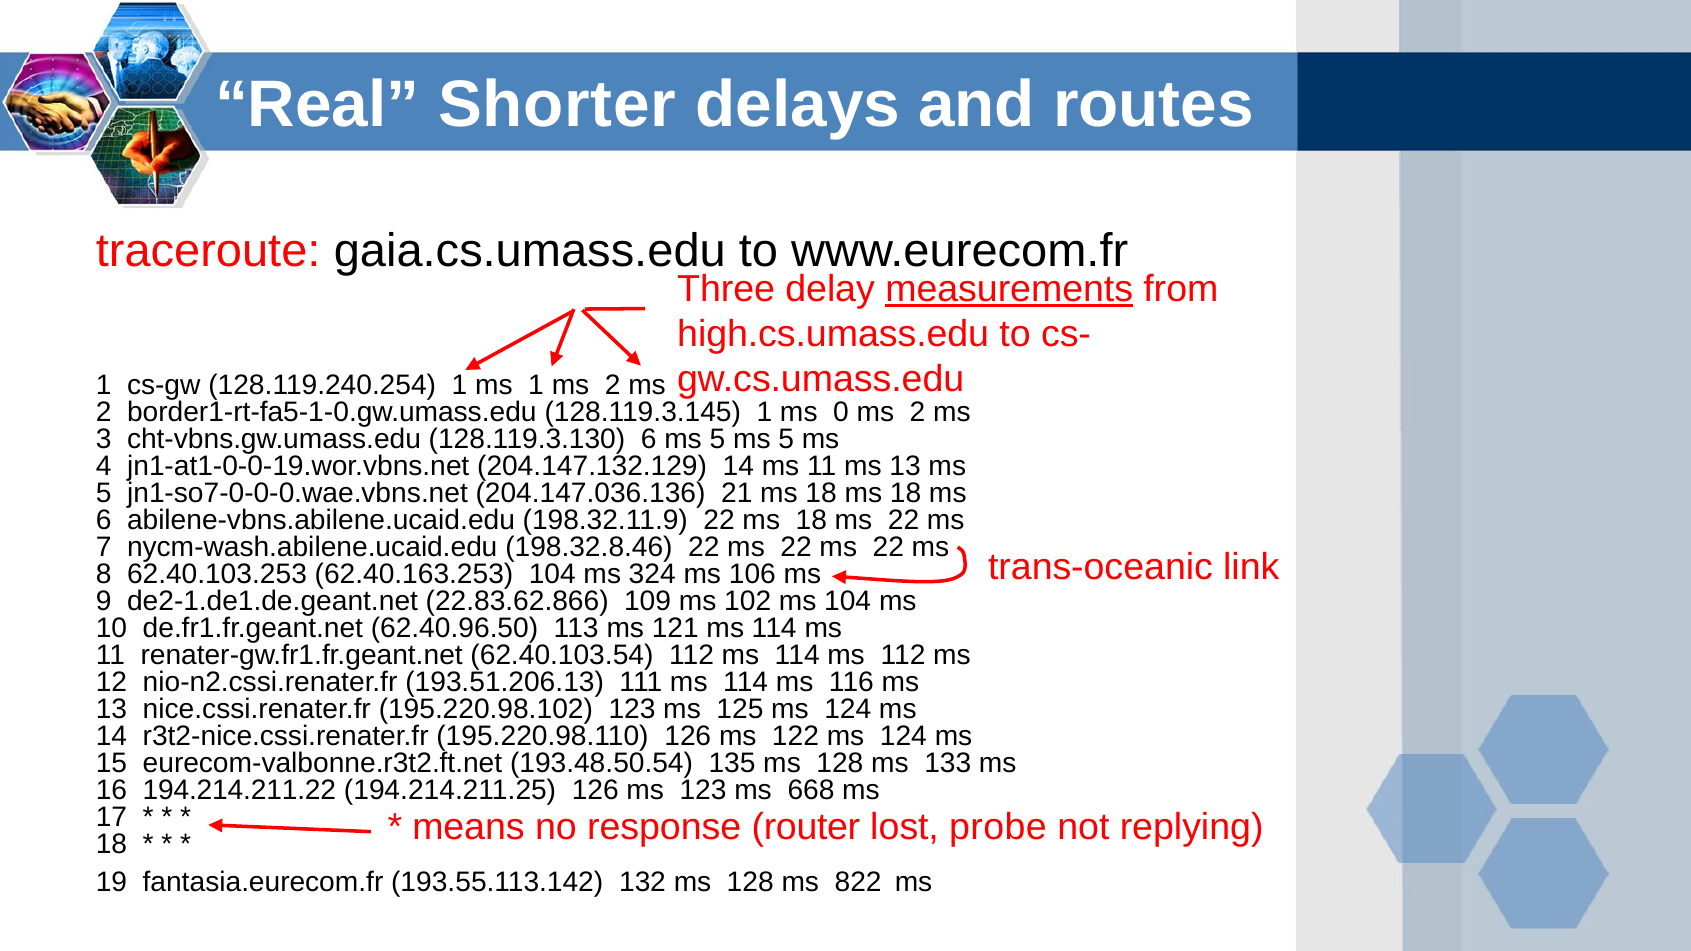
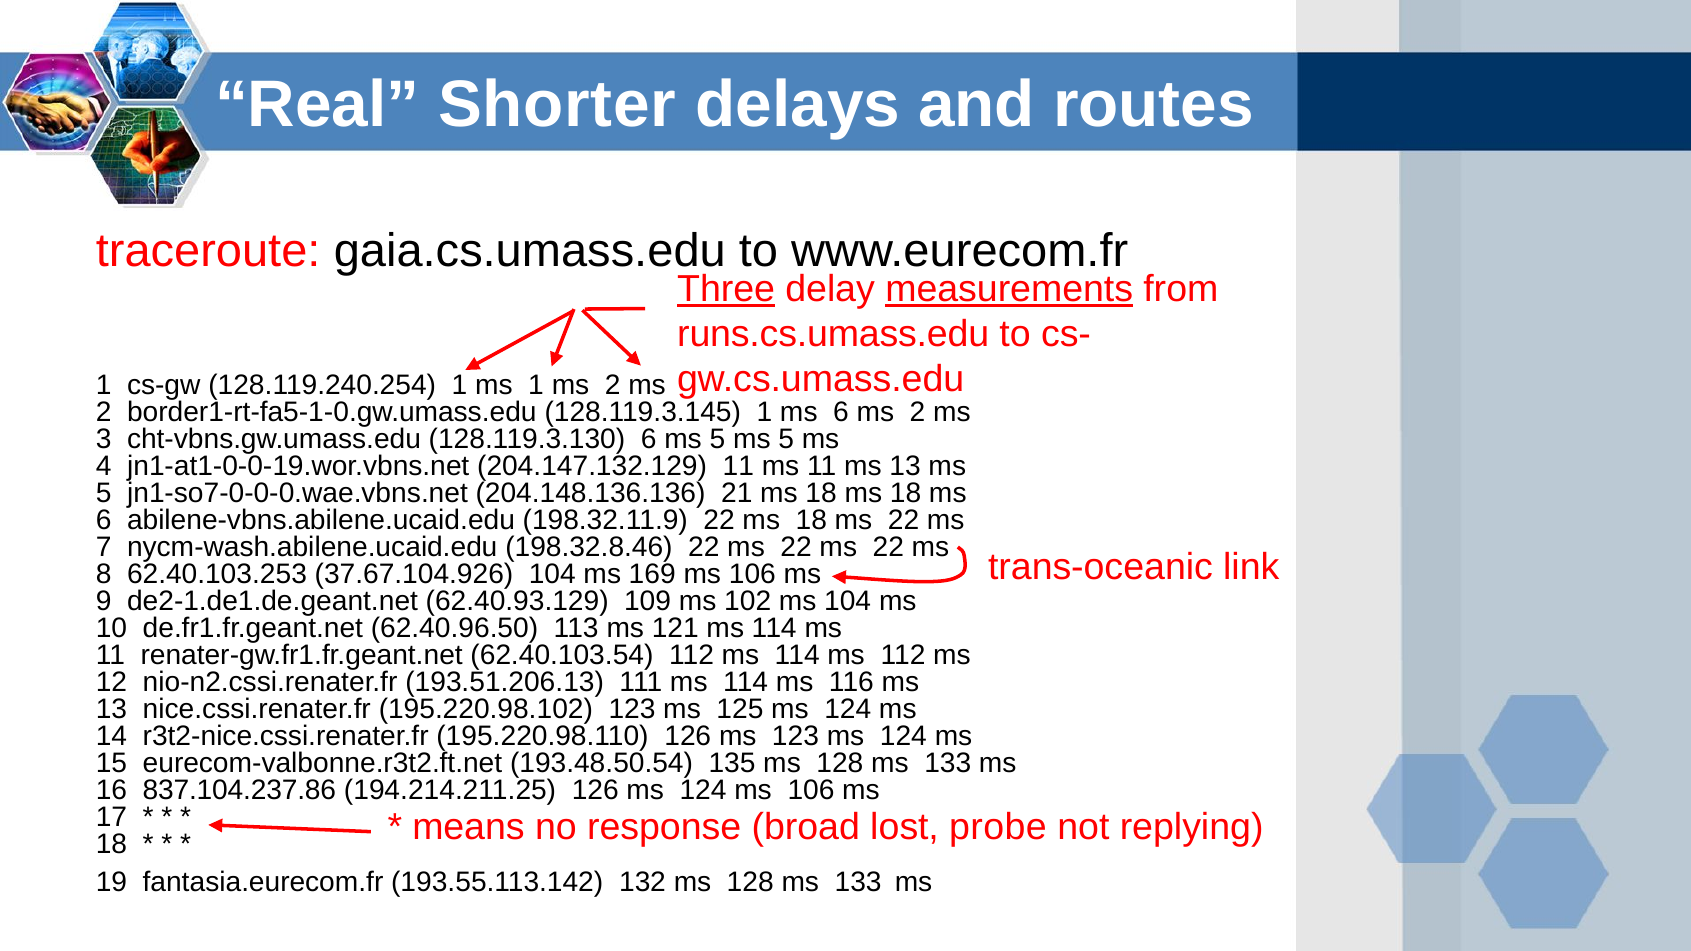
Three underline: none -> present (726, 289)
high.cs.umass.edu: high.cs.umass.edu -> runs.cs.umass.edu (833, 334)
1 ms 0: 0 -> 6 (841, 412)
204.147.132.129 14: 14 -> 11 (738, 466)
204.147.036.136: 204.147.036.136 -> 204.148.136.136 (591, 493)
62.40.163.253: 62.40.163.253 -> 37.67.104.926 (414, 575)
324: 324 -> 169 (652, 575)
22.83.62.866: 22.83.62.866 -> 62.40.93.129 (517, 602)
ms 122: 122 -> 123 (796, 737)
194.214.211.22: 194.214.211.22 -> 837.104.237.86 (239, 791)
126 ms 123: 123 -> 124 (703, 791)
668: 668 -> 106 (811, 791)
router: router -> broad (806, 827)
822: 822 -> 133 (858, 883)
